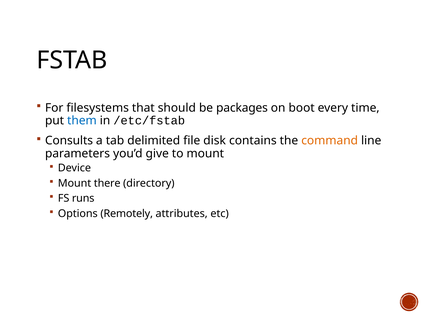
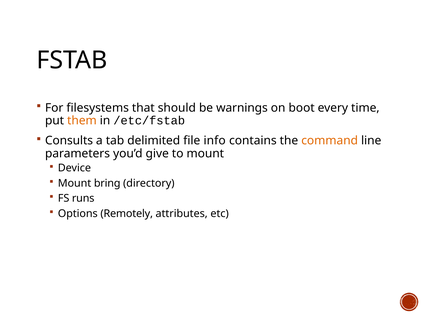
packages: packages -> warnings (242, 108)
them colour: blue -> orange (82, 121)
disk: disk -> info (215, 141)
there: there -> bring (107, 184)
